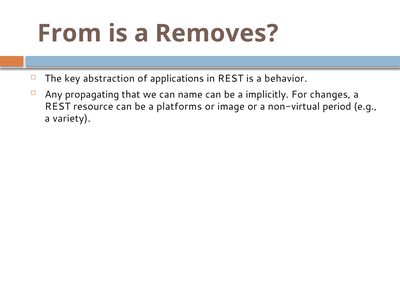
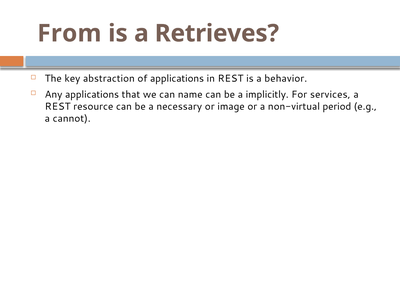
Removes: Removes -> Retrieves (217, 33)
Any propagating: propagating -> applications (92, 95)
changes: changes -> services (330, 95)
platforms: platforms -> necessary (179, 107)
variety: variety -> cannot (72, 119)
